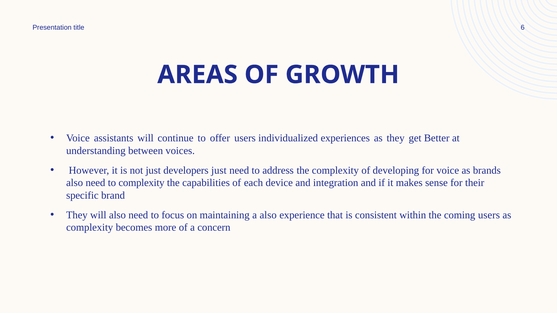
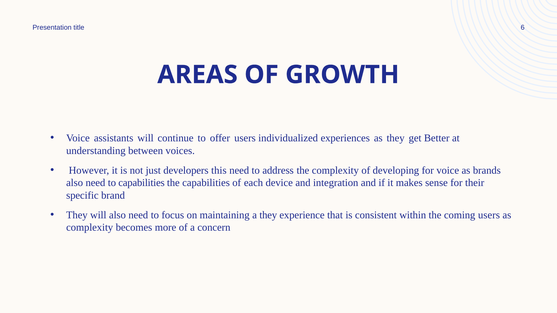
developers just: just -> this (219, 170)
to complexity: complexity -> capabilities (142, 183)
a also: also -> they (268, 215)
